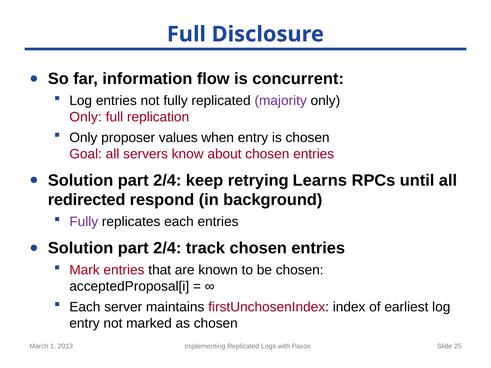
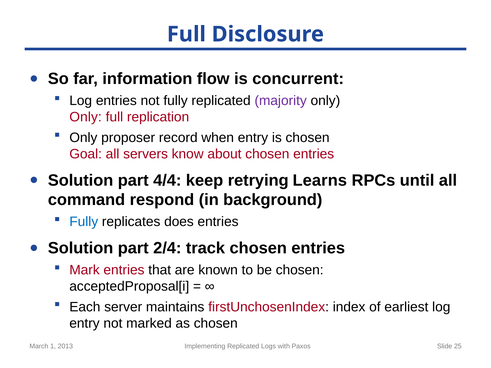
values: values -> record (178, 138)
2/4: 2/4 -> 4/4 (167, 180)
redirected: redirected -> command (87, 200)
Fully colour: purple -> blue (84, 222)
replicates each: each -> does (179, 222)
